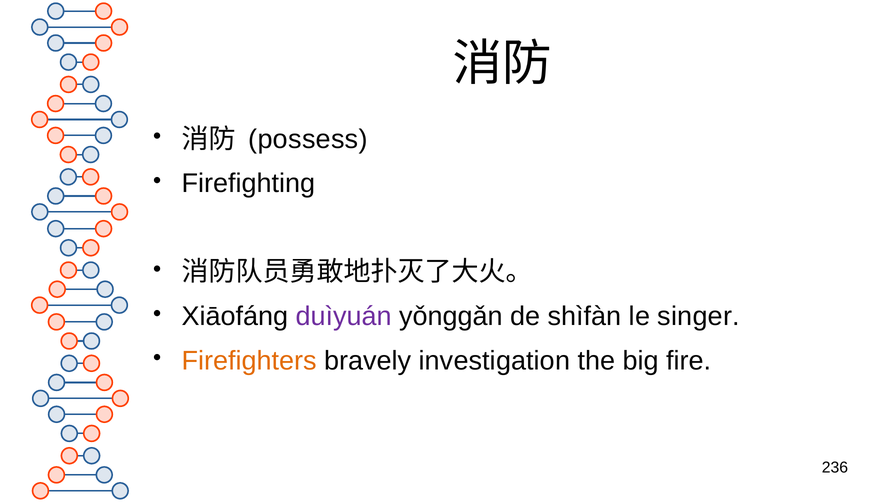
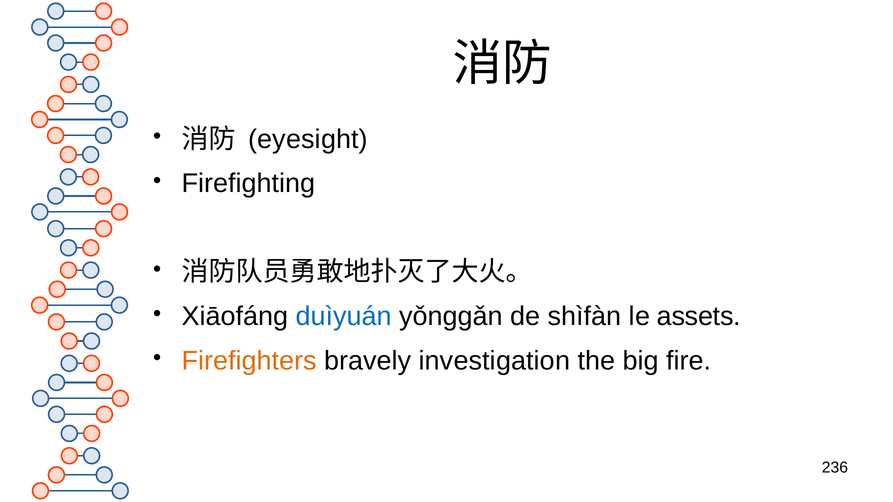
possess: possess -> eyesight (308, 139)
duìyuán colour: purple -> blue (344, 317)
singer: singer -> assets (699, 317)
